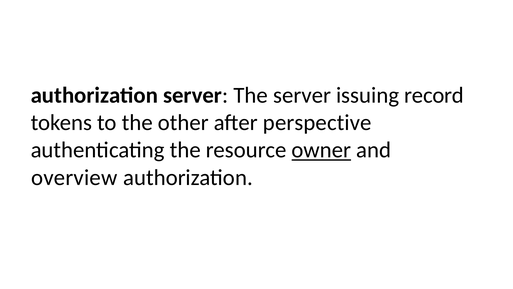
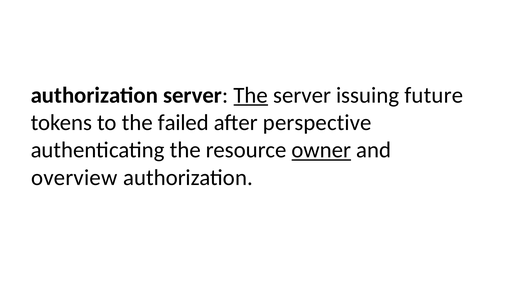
The underline: none -> present (251, 95)
record: record -> future (434, 95)
other: other -> failed (183, 123)
